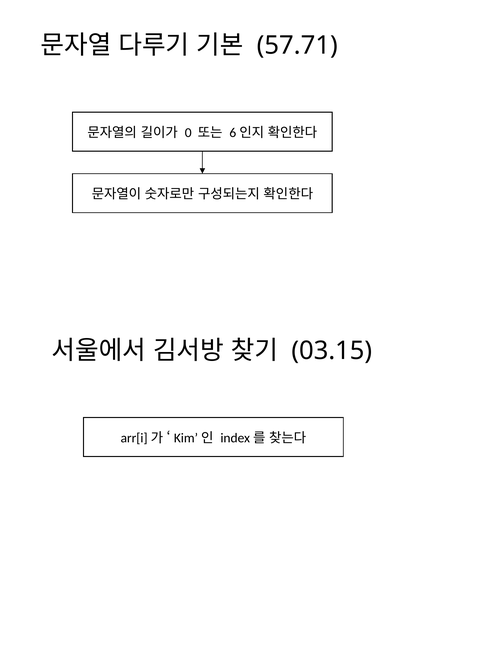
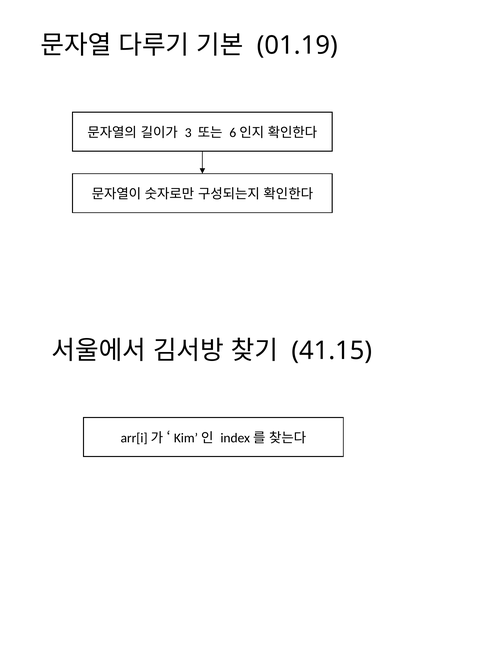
57.71: 57.71 -> 01.19 (297, 45)
0: 0 -> 3 (188, 132)
03.15: 03.15 -> 41.15 (332, 350)
